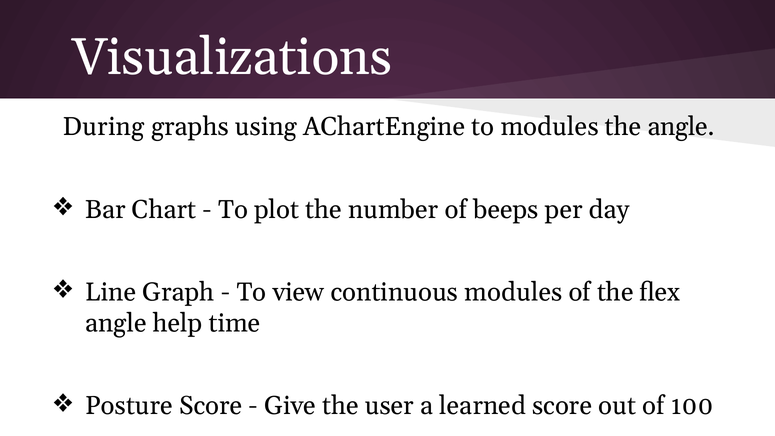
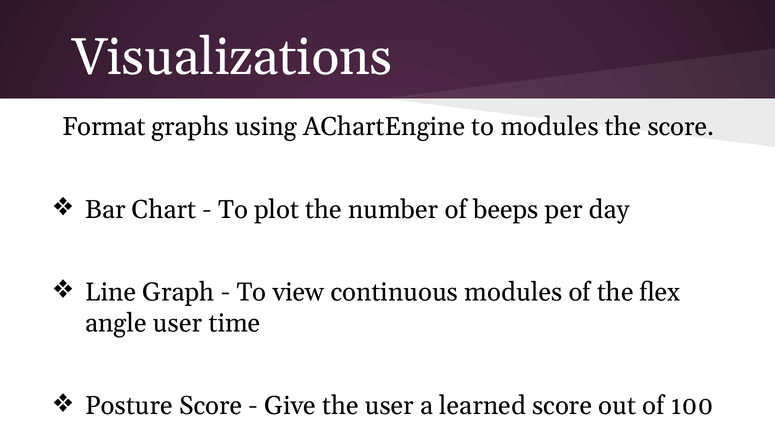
During: During -> Format (104, 127)
the angle: angle -> score (681, 127)
angle help: help -> user (177, 323)
